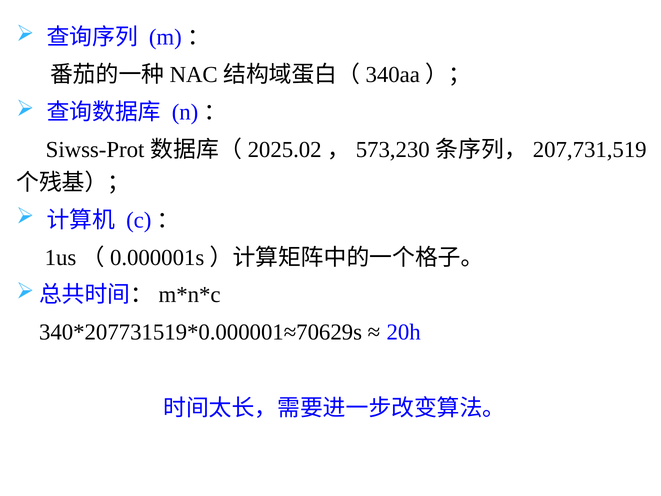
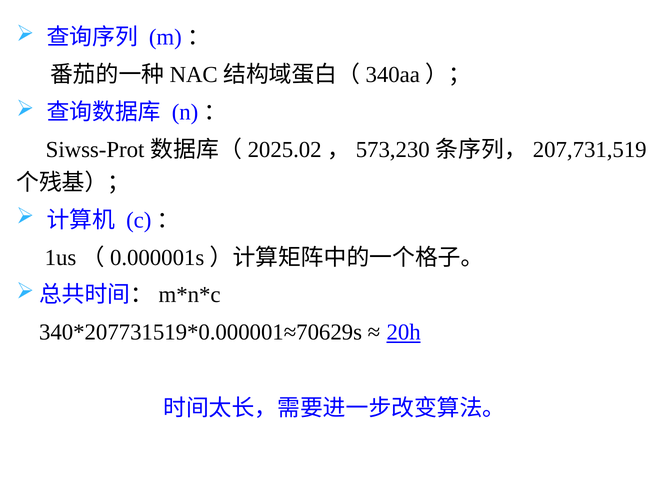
20h underline: none -> present (404, 332)
